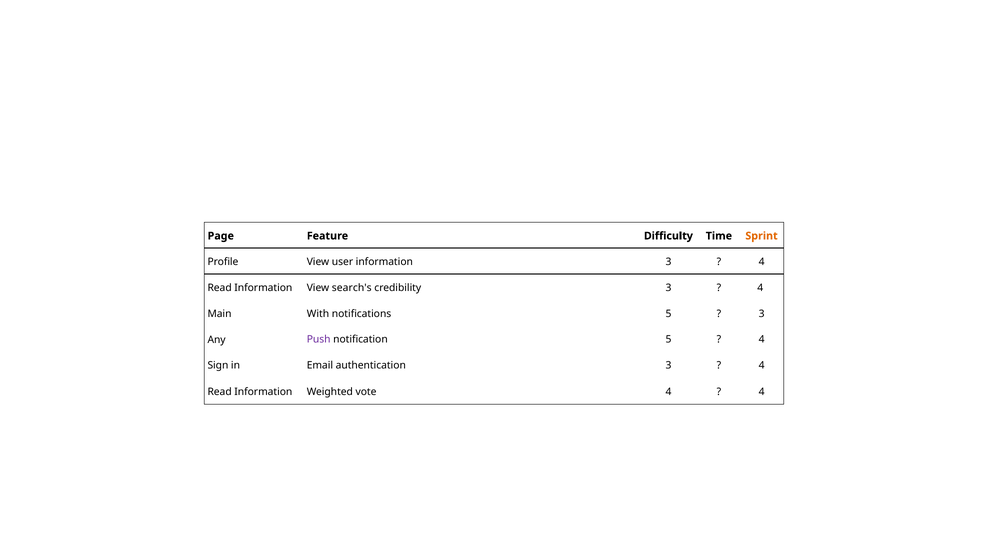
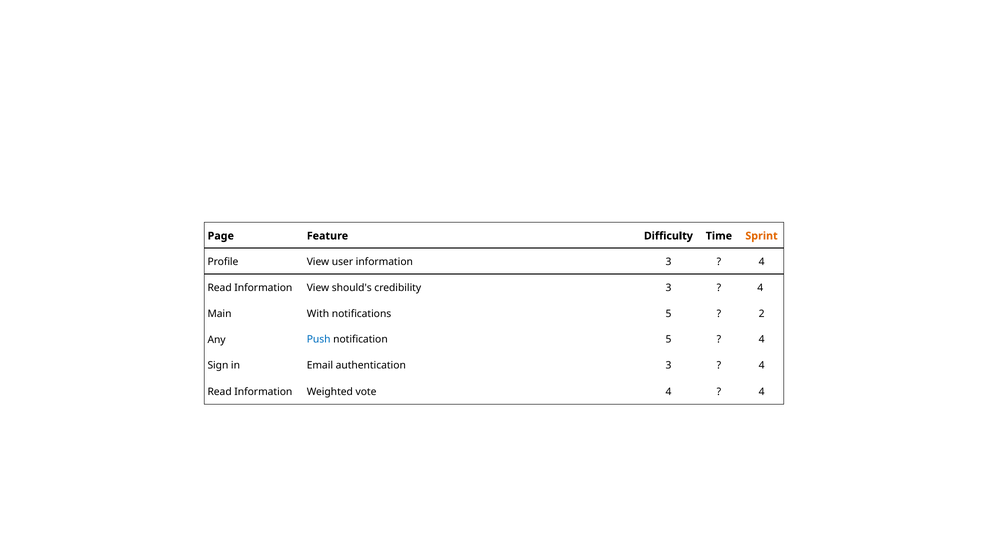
search's: search's -> should's (352, 288)
3: 3 -> 2 (762, 314)
Push colour: purple -> blue (319, 340)
